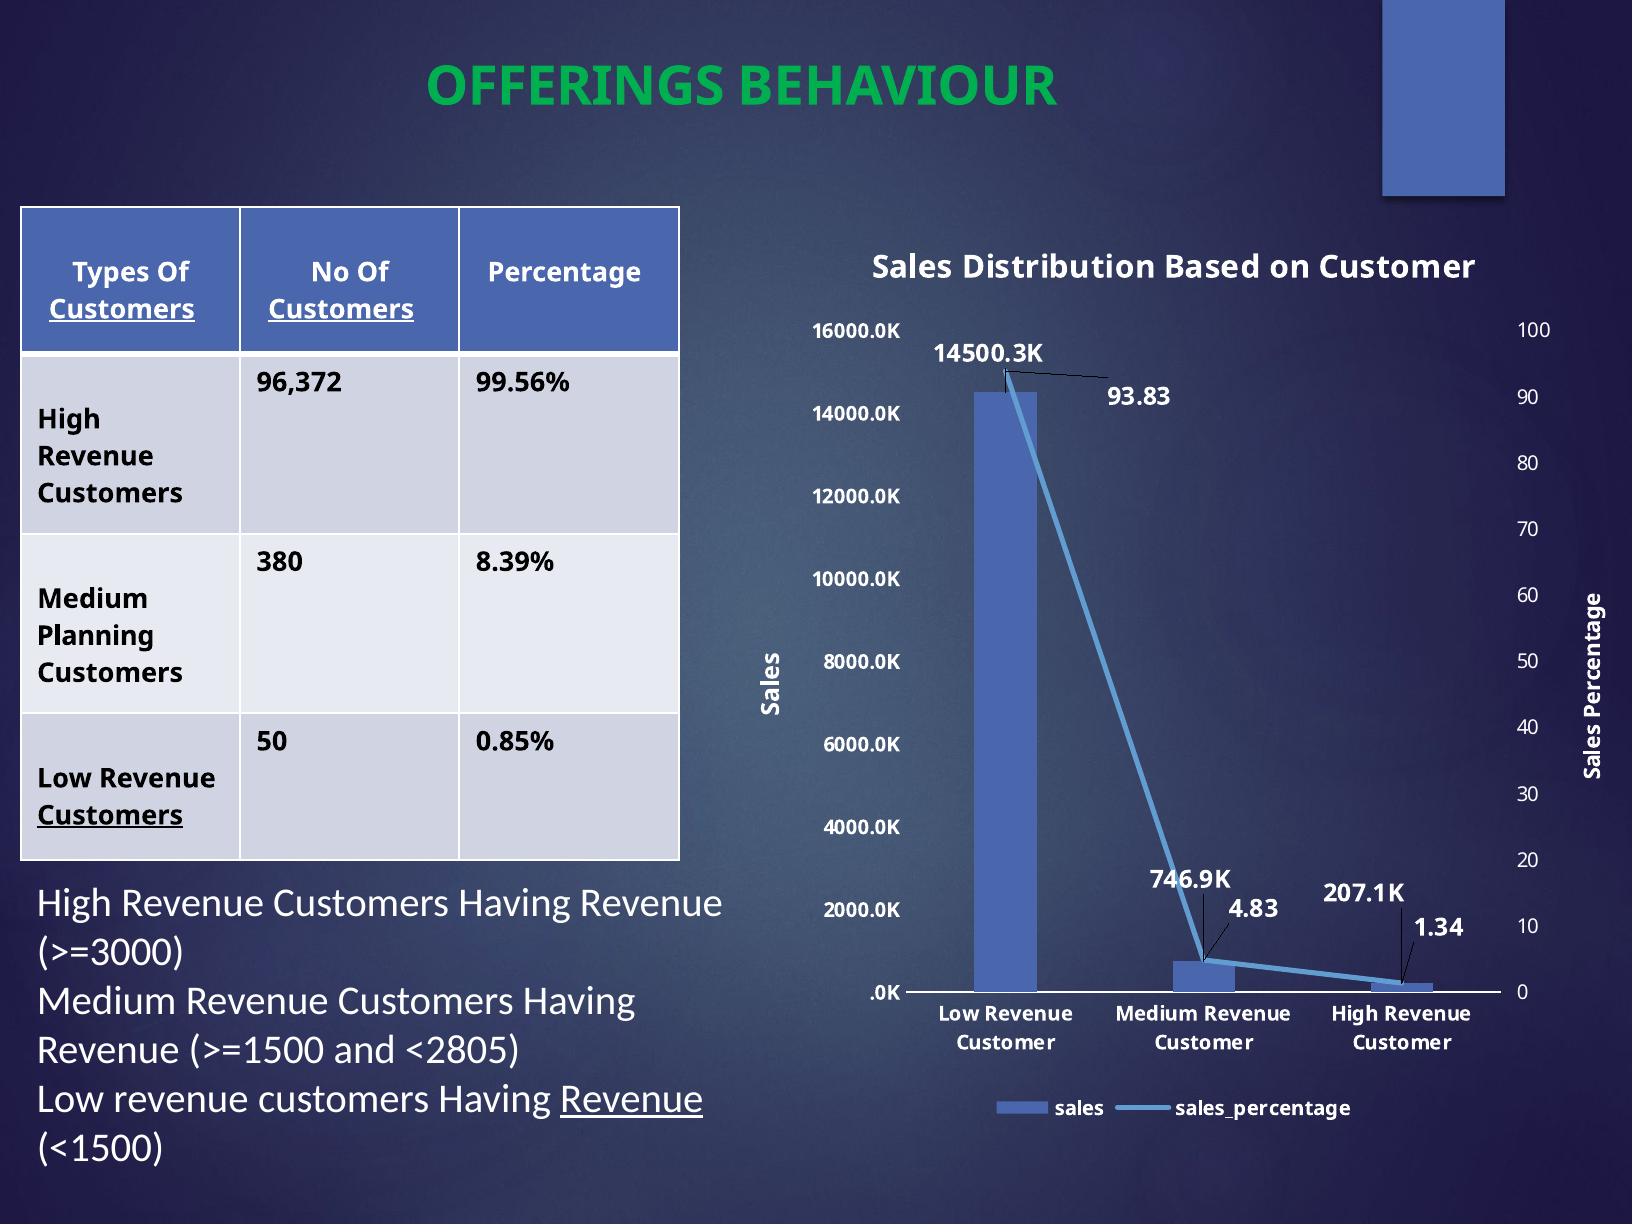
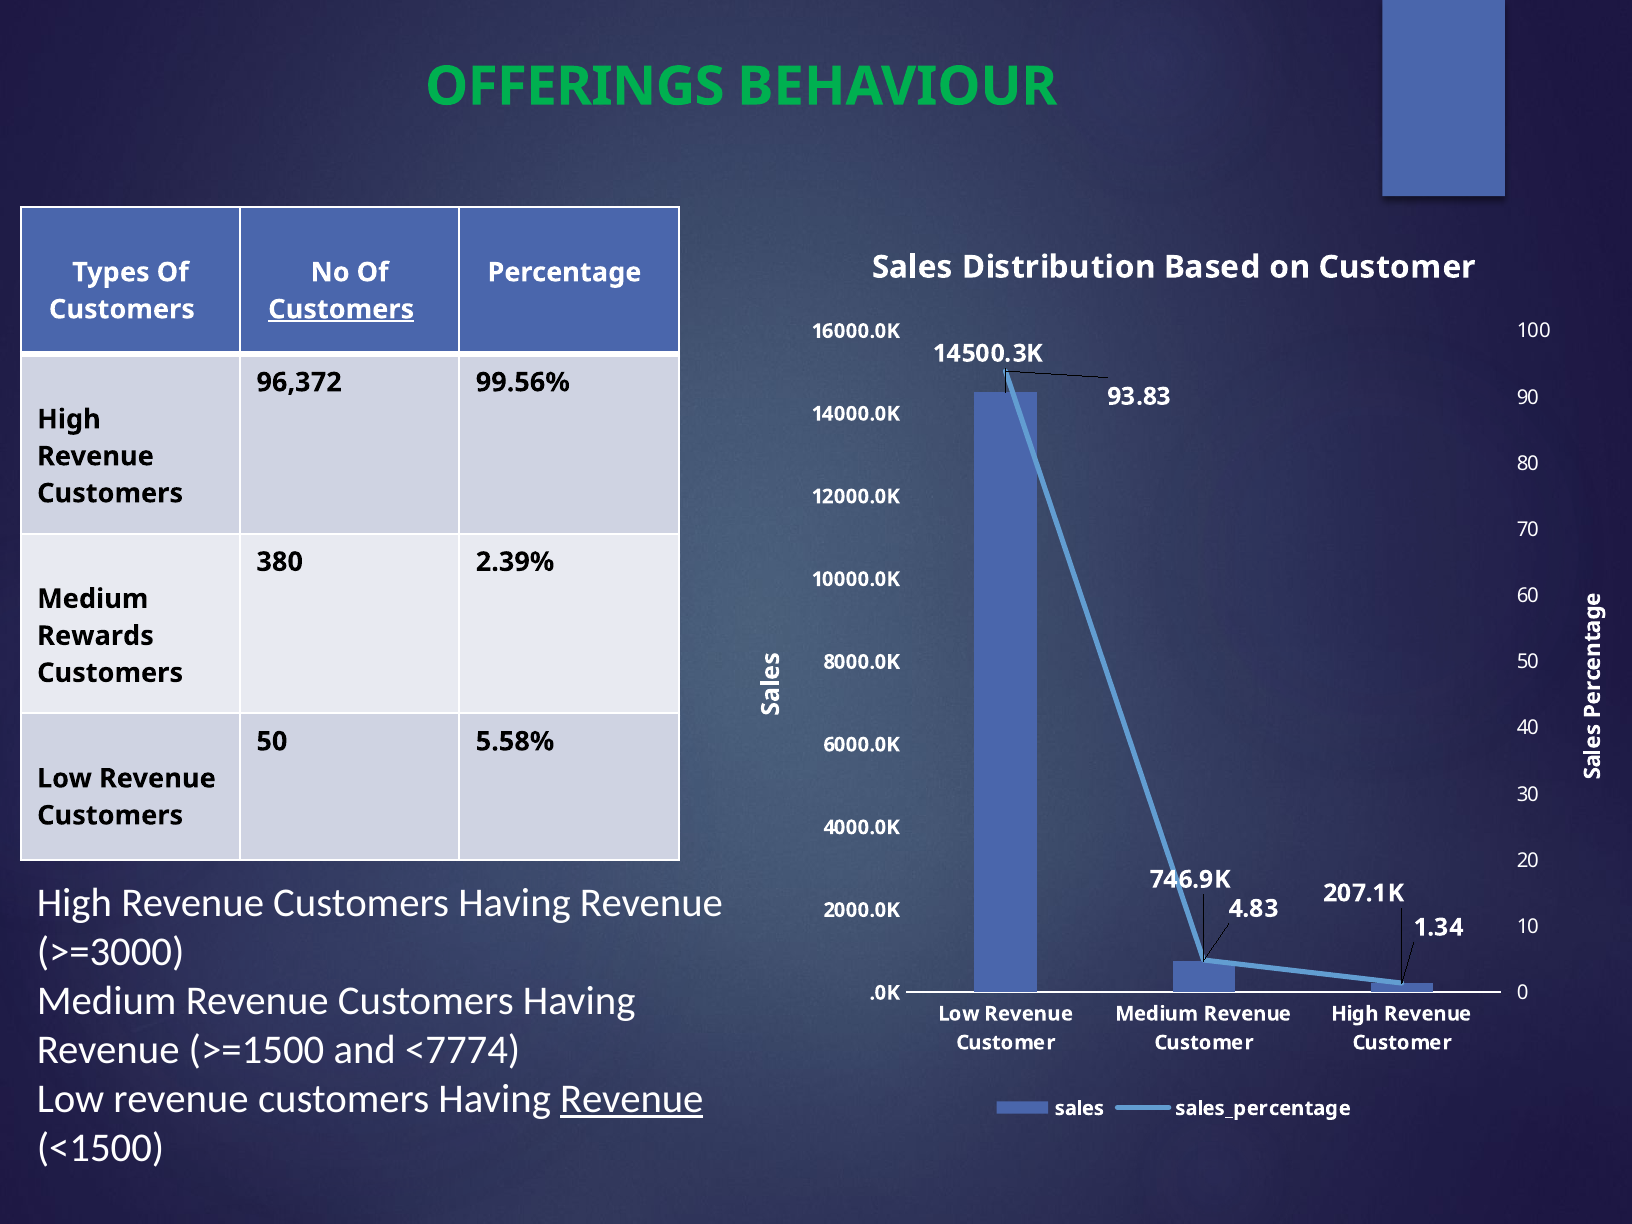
Customers underline: present -> none (122, 309)
8.39%: 8.39% -> 2.39% (515, 562)
Planning: Planning -> Rewards (96, 636)
0.85%: 0.85% -> 5.58% (515, 741)
Customers underline: present -> none (110, 816)
<2805: <2805 -> <7774 (463, 1050)
